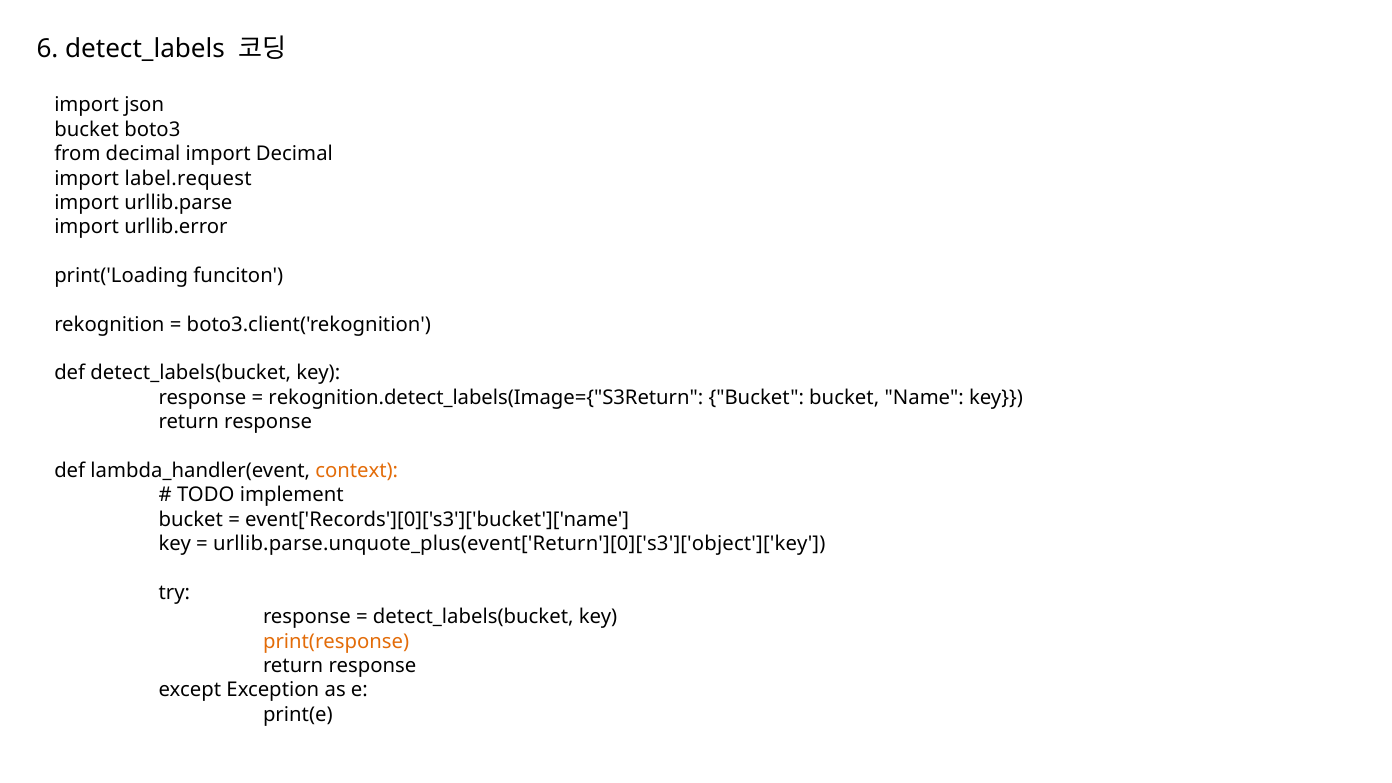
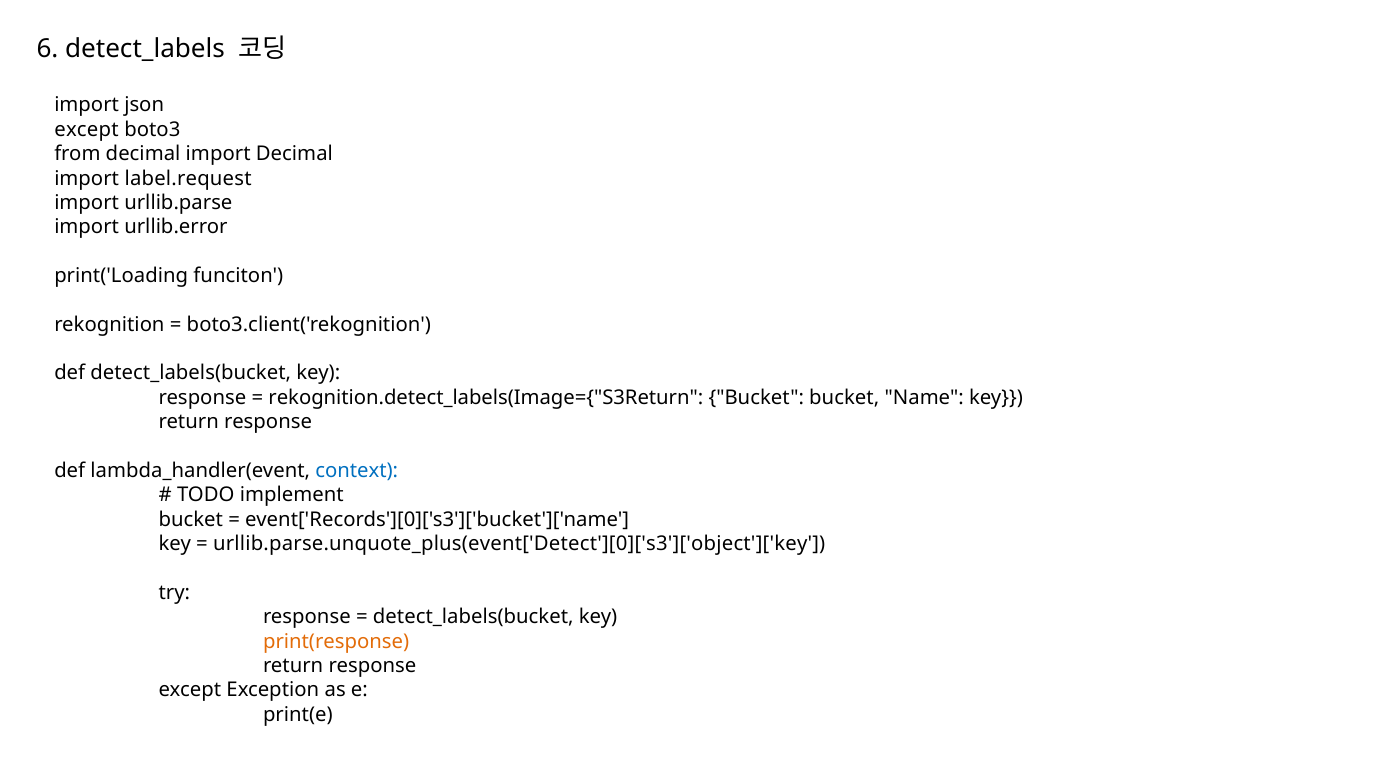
bucket: bucket -> except (87, 130)
context colour: orange -> blue (357, 471)
urllib.parse.unquote_plus(event['Return'][0]['s3']['object']['key: urllib.parse.unquote_plus(event['Return'][0]['s3']['object']['key -> urllib.parse.unquote_plus(event['Detect'][0]['s3']['object']['key (519, 544)
